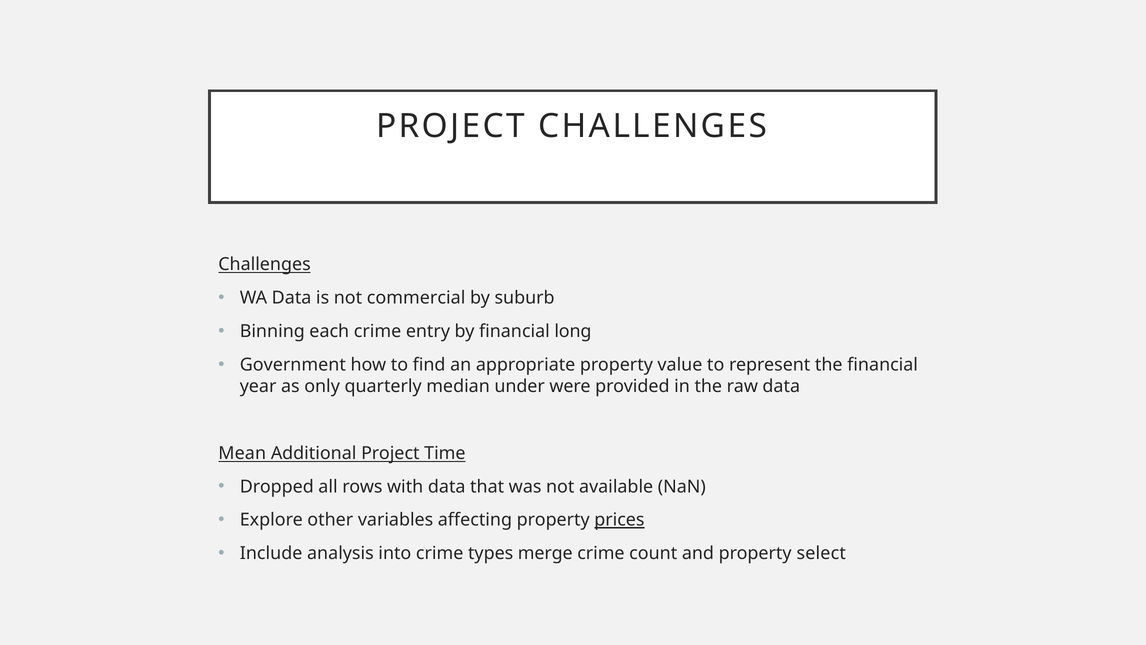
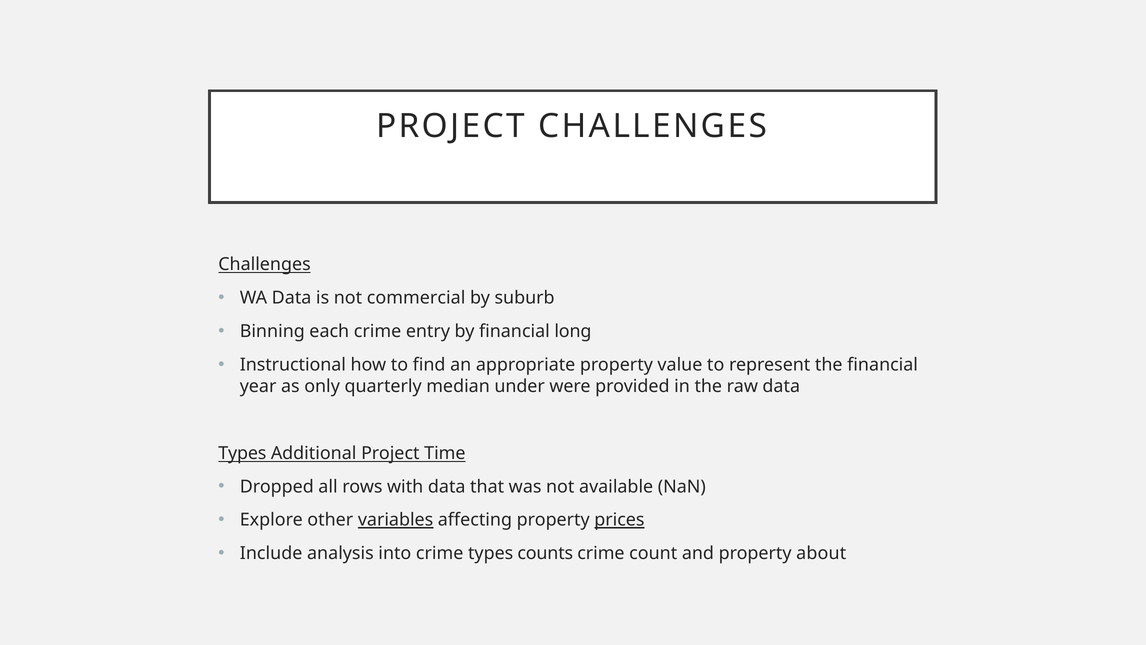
Government: Government -> Instructional (293, 365)
Mean: Mean -> Types (242, 453)
variables underline: none -> present (396, 520)
merge: merge -> counts (545, 553)
select: select -> about (821, 553)
